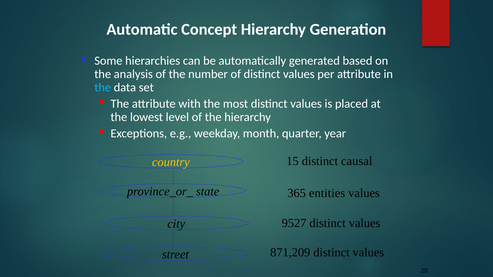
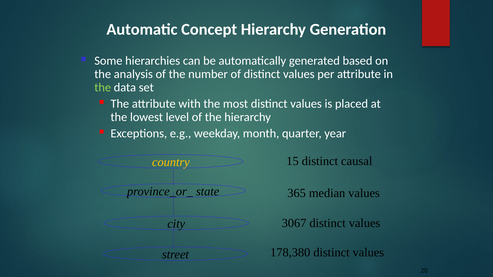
the colour: light blue -> light green (103, 87)
entities: entities -> median (327, 193)
9527: 9527 -> 3067 (294, 224)
871,209: 871,209 -> 178,380 (290, 253)
